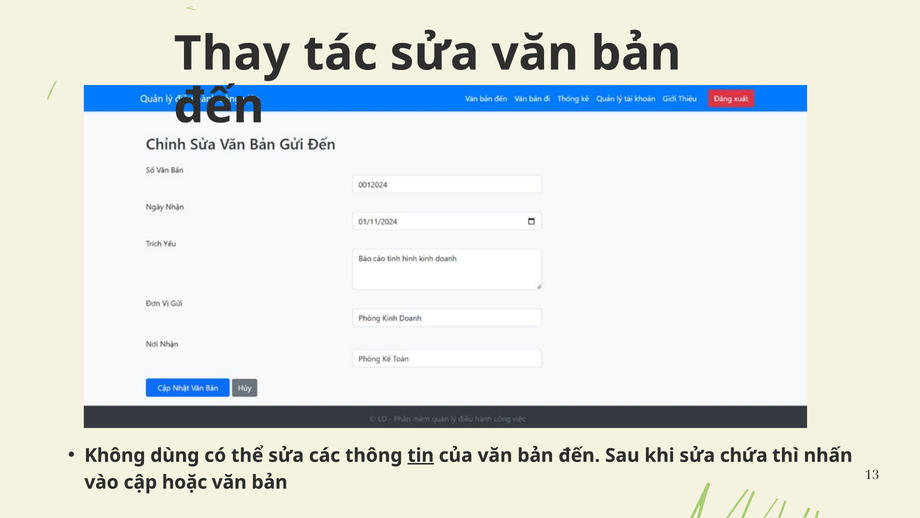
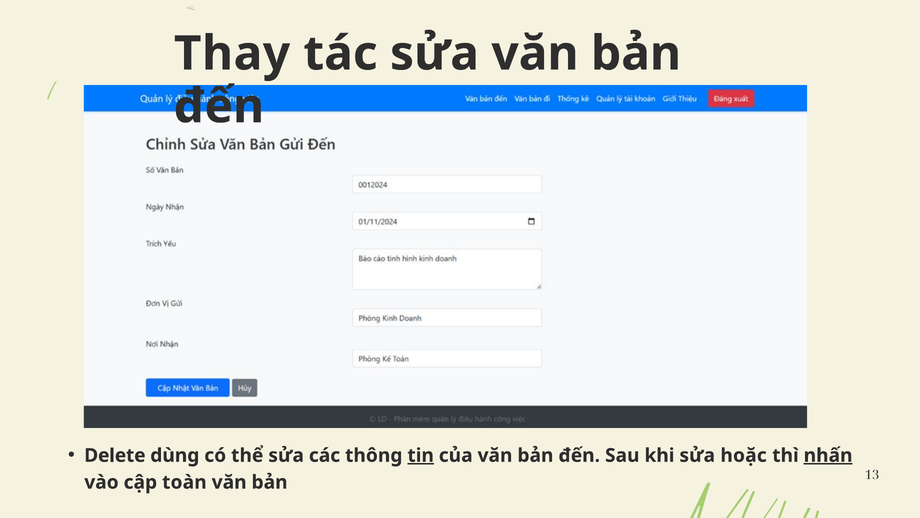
Không: Không -> Delete (115, 455)
chứa: chứa -> hoặc (744, 455)
nhấn underline: none -> present (828, 455)
hoặc: hoặc -> toàn (184, 482)
